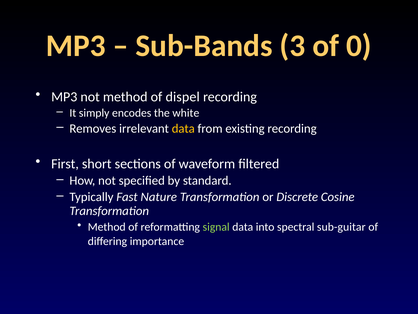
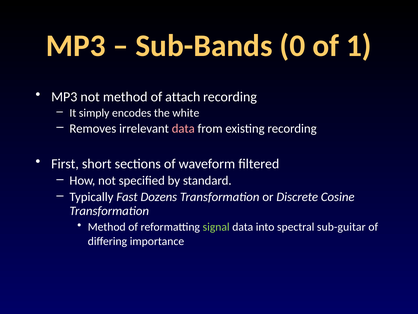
3: 3 -> 0 (292, 46)
0: 0 -> 1 (359, 46)
dispel: dispel -> attach (183, 97)
data colour: yellow -> pink (183, 128)
Nature: Nature -> Dozens (159, 197)
